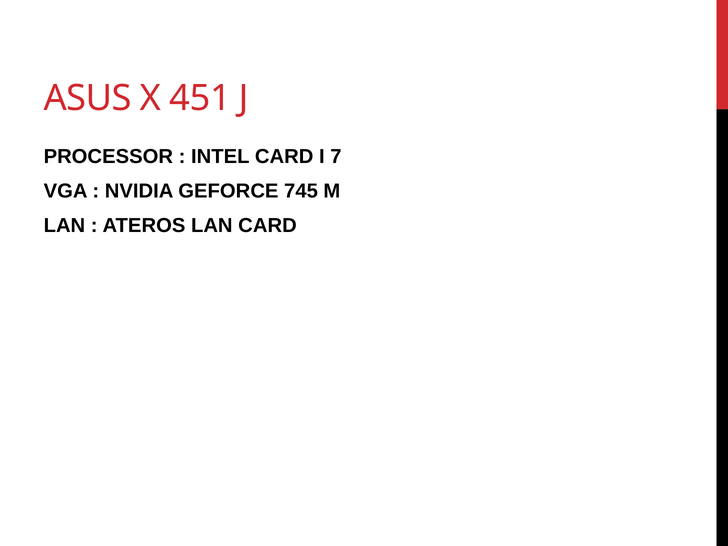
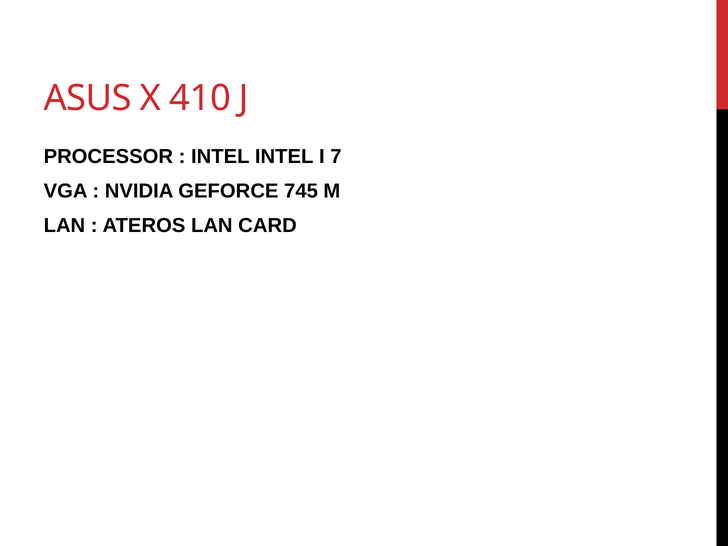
451: 451 -> 410 (200, 98)
INTEL CARD: CARD -> INTEL (284, 157)
